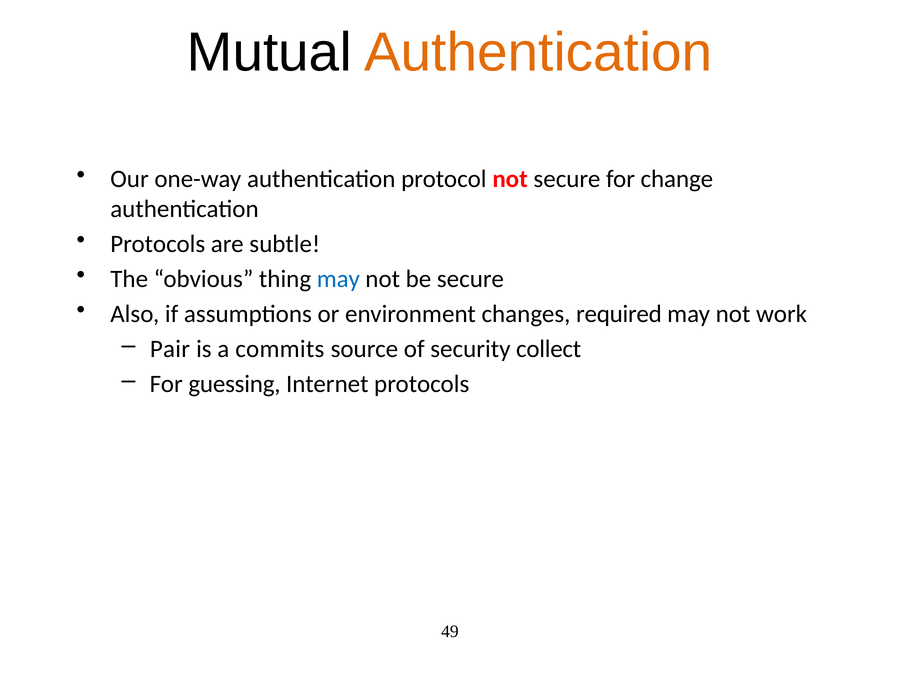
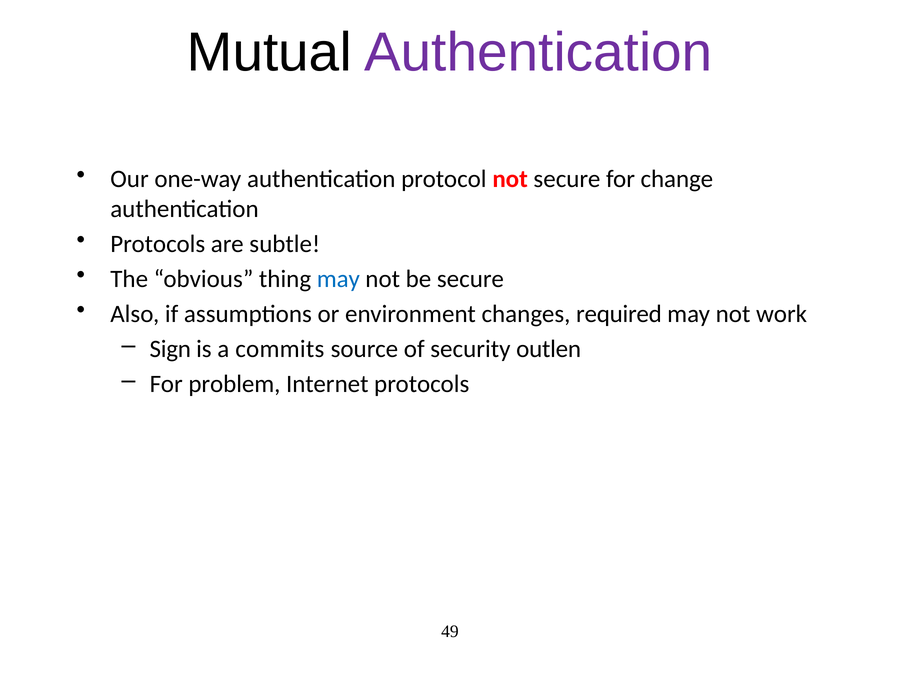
Authentication colour: orange -> purple (538, 53)
Pair: Pair -> Sign (170, 349)
collect: collect -> outlen (549, 349)
guessing: guessing -> problem (234, 384)
